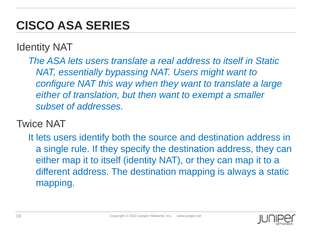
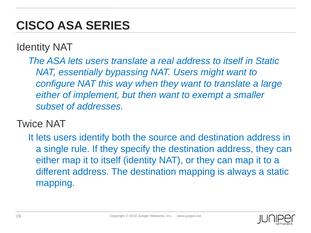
translation: translation -> implement (96, 95)
